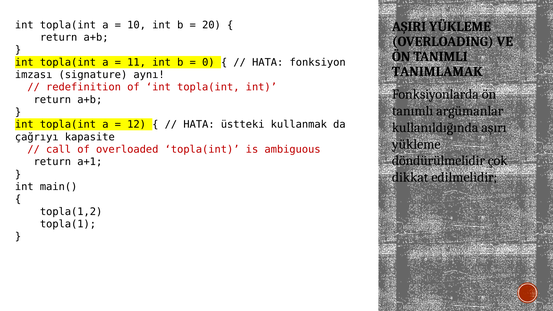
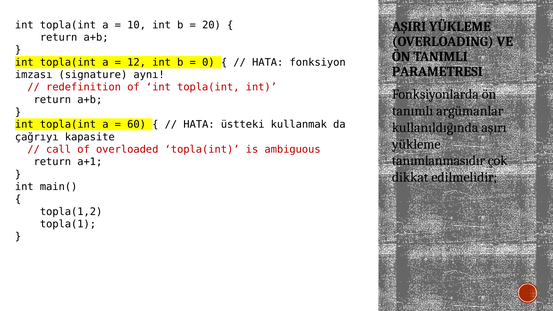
11: 11 -> 12 (137, 62)
TANIMLAMAK: TANIMLAMAK -> PARAMETRESI (437, 72)
12: 12 -> 60 (137, 125)
döndürülmelidir: döndürülmelidir -> tanımlanmasıdır (438, 161)
